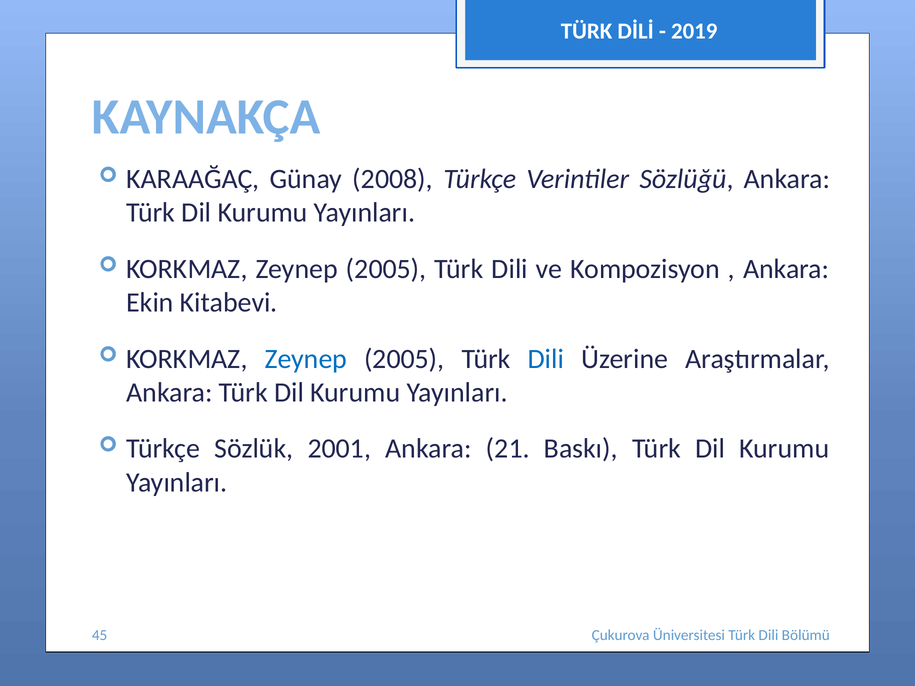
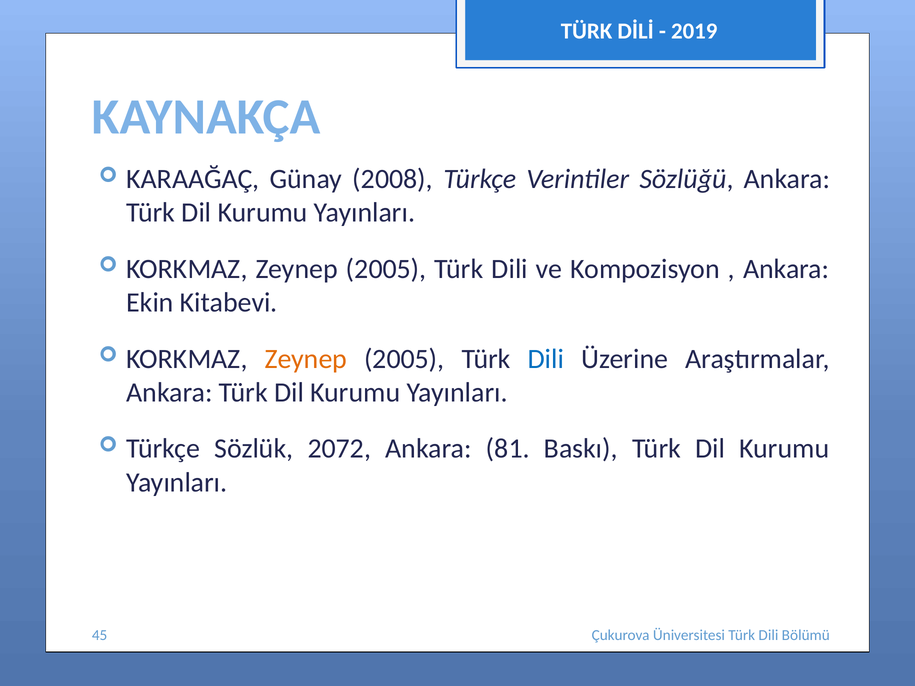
Zeynep colour: blue -> orange (306, 359)
2001: 2001 -> 2072 (339, 449)
21: 21 -> 81 (508, 449)
